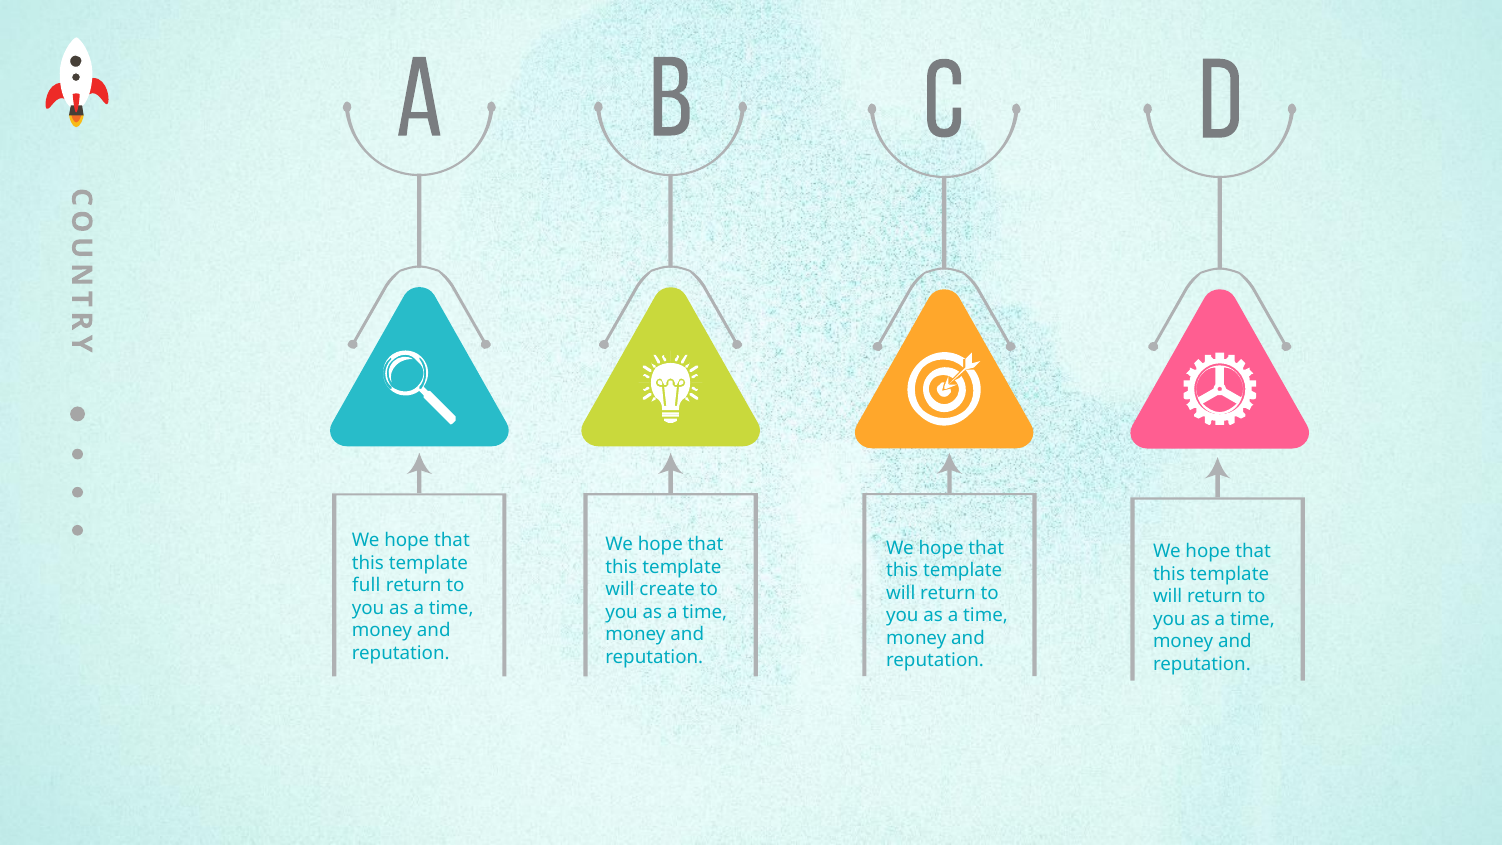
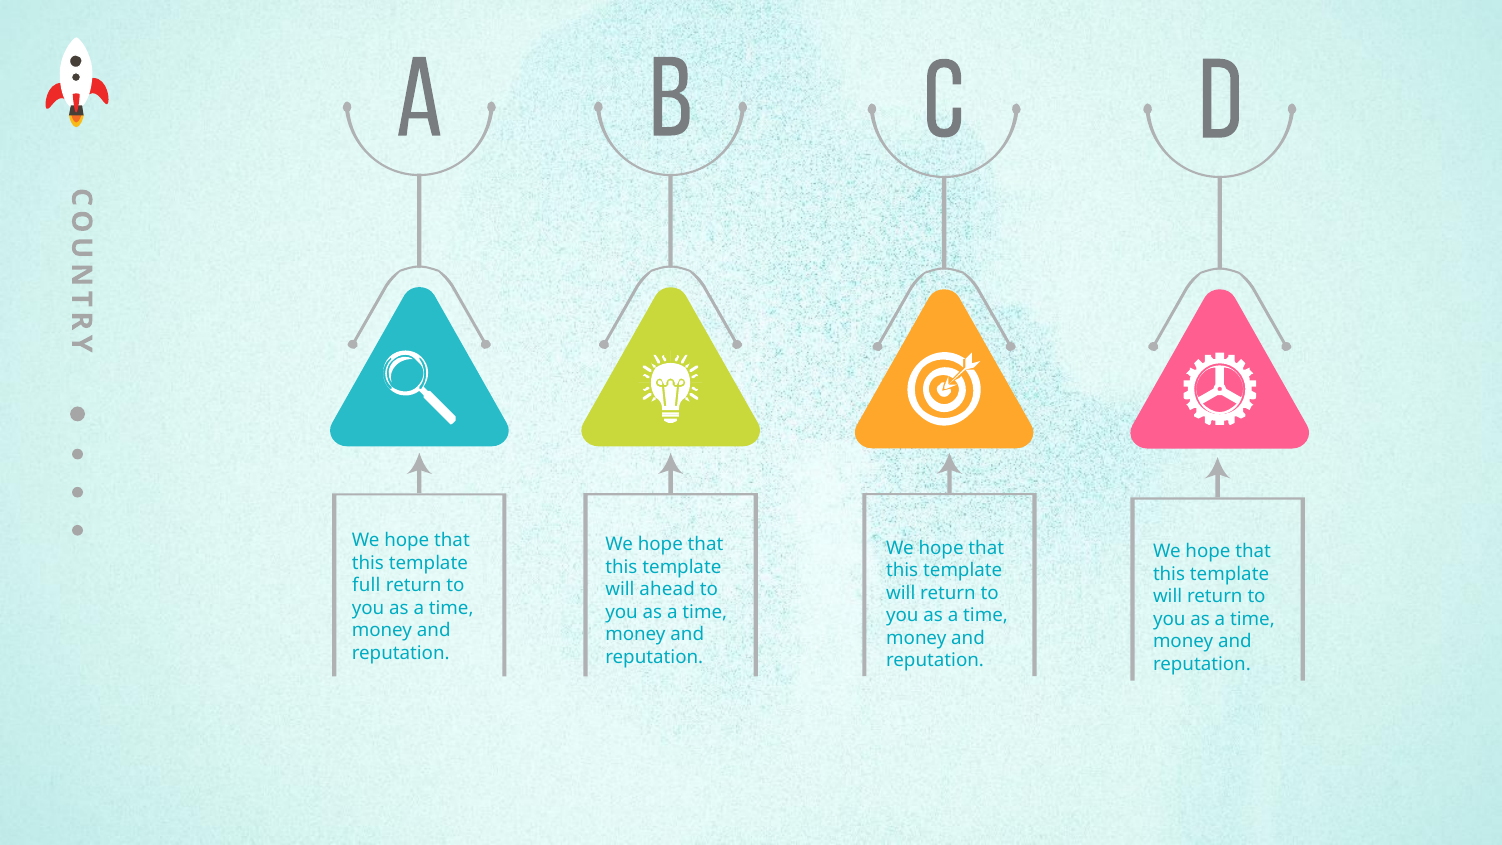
create: create -> ahead (667, 589)
